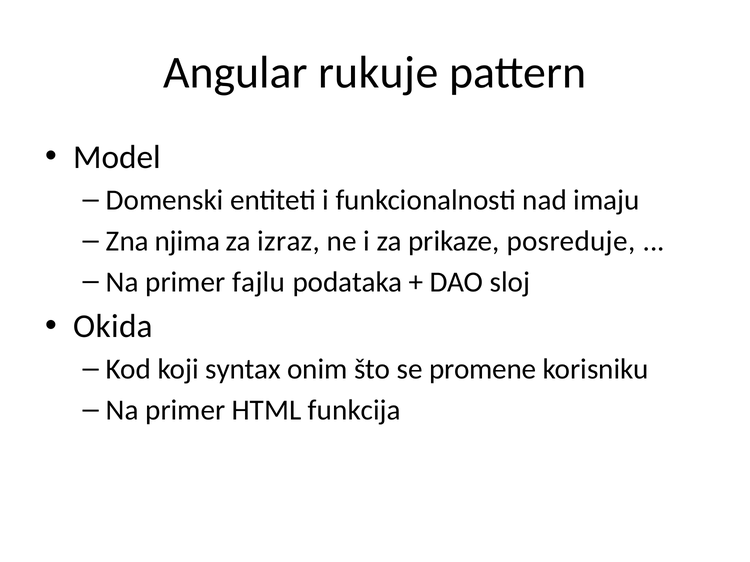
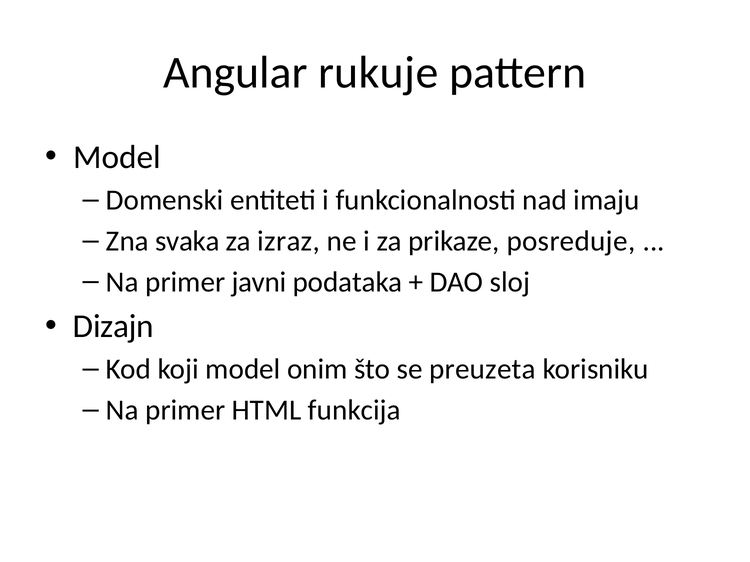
njima: njima -> svaka (187, 241)
fajlu: fajlu -> javni (259, 282)
Okida: Okida -> Dizajn (113, 327)
koji syntax: syntax -> model (243, 370)
promene: promene -> preuzeta (482, 370)
